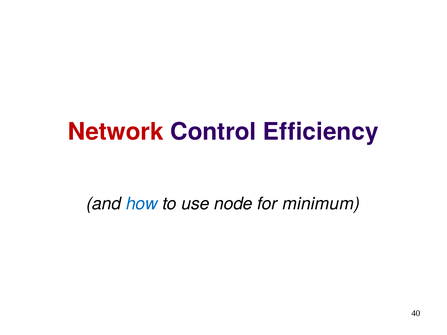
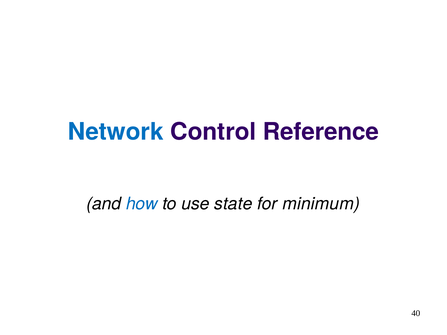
Network colour: red -> blue (116, 132)
Efficiency: Efficiency -> Reference (321, 132)
node: node -> state (233, 204)
